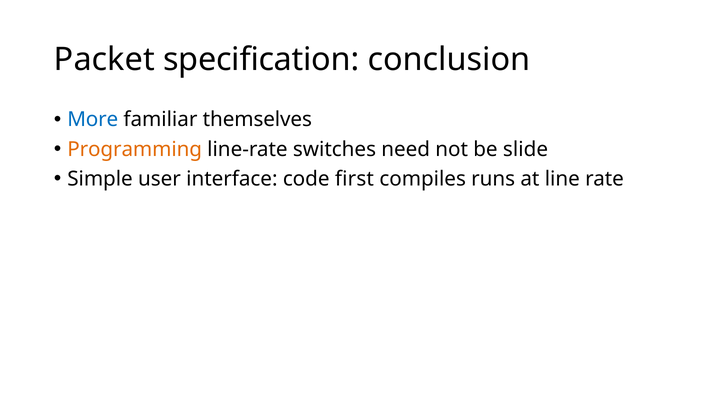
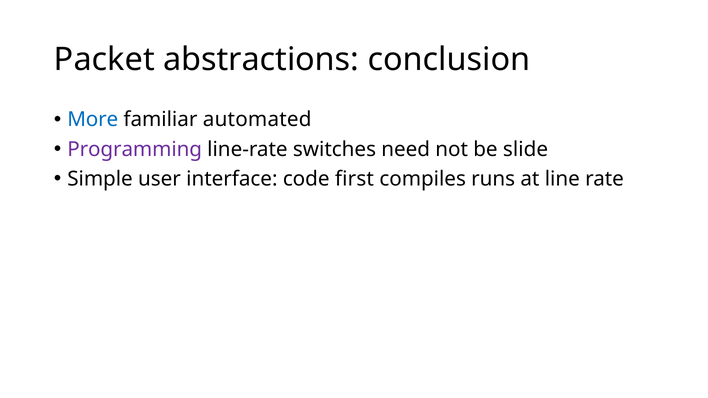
specification: specification -> abstractions (261, 59)
themselves: themselves -> automated (257, 120)
Programming colour: orange -> purple (135, 149)
